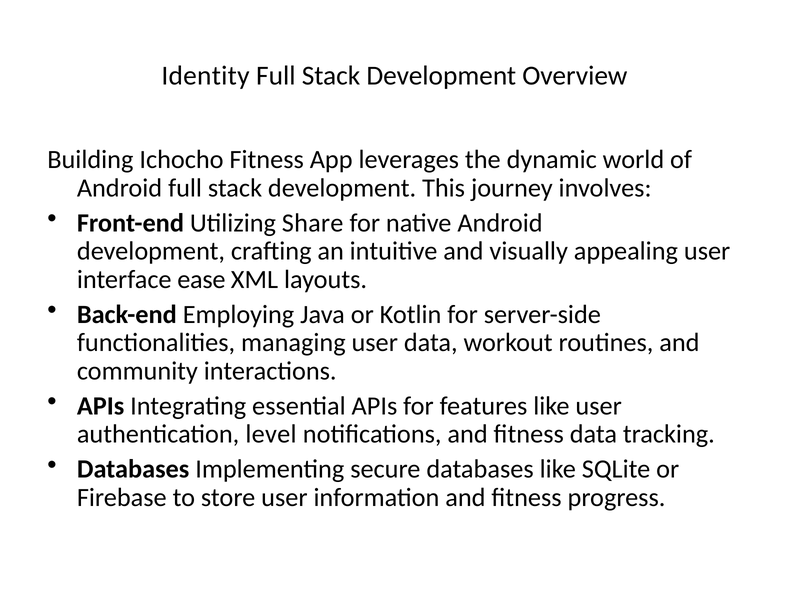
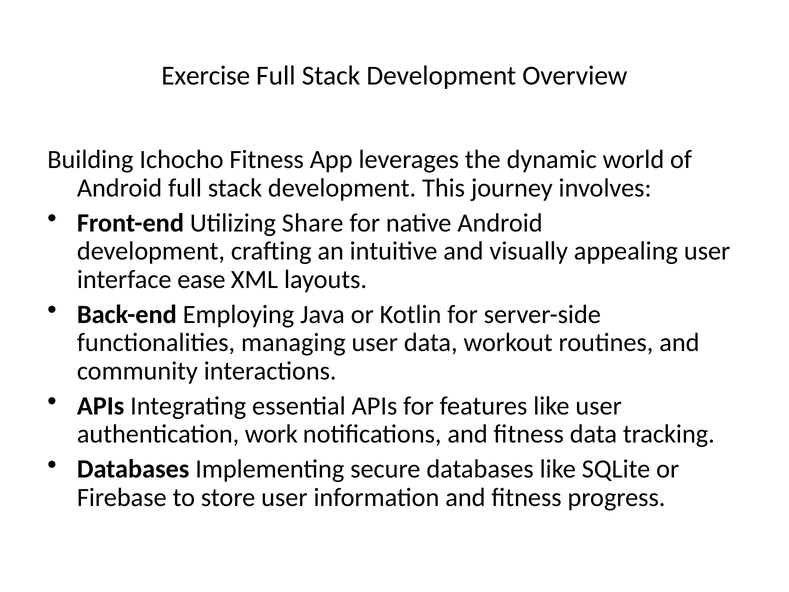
Identity: Identity -> Exercise (206, 76)
level: level -> work (271, 434)
